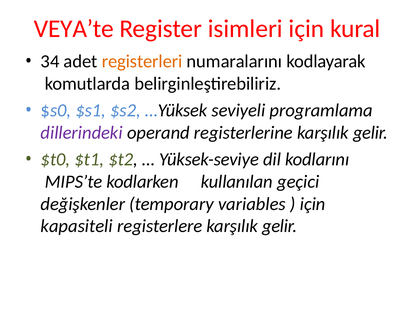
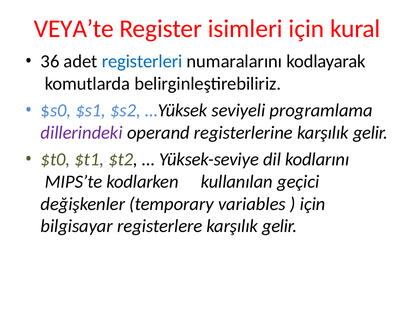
34: 34 -> 36 (50, 61)
registerleri colour: orange -> blue (142, 61)
kapasiteli: kapasiteli -> bilgisayar (77, 226)
